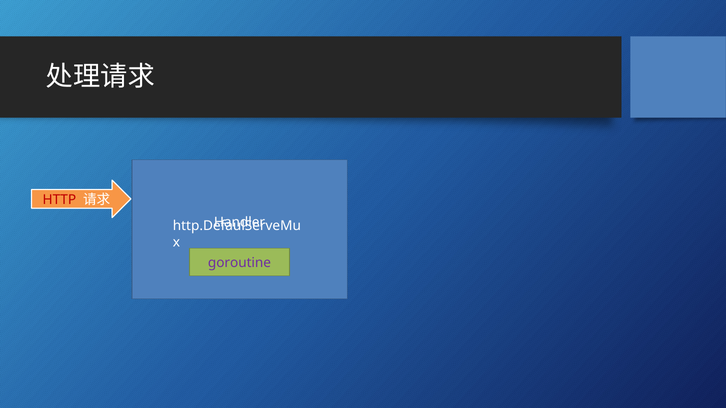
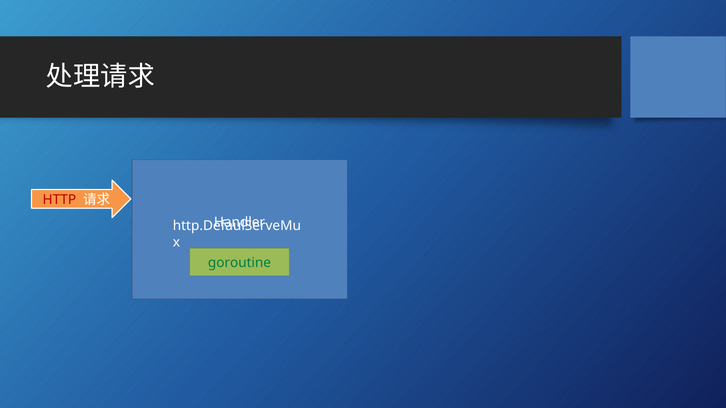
goroutine colour: purple -> green (239, 263)
